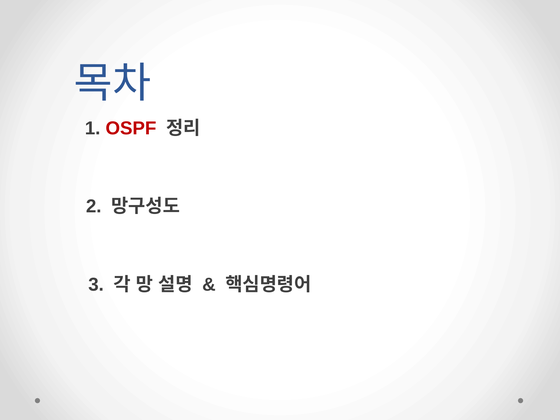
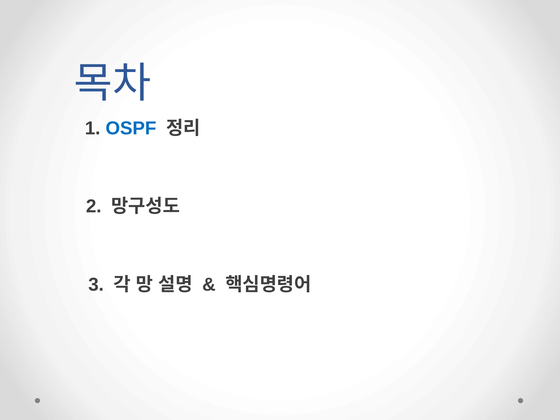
OSPF colour: red -> blue (131, 128)
